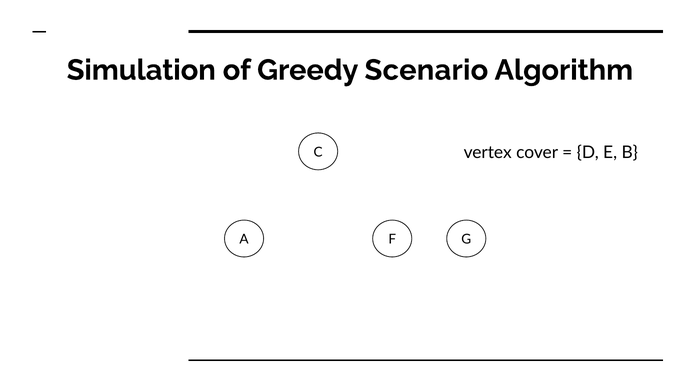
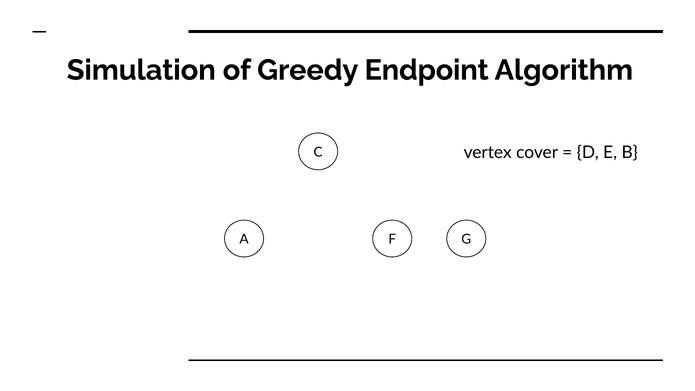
Scenario: Scenario -> Endpoint (427, 70)
